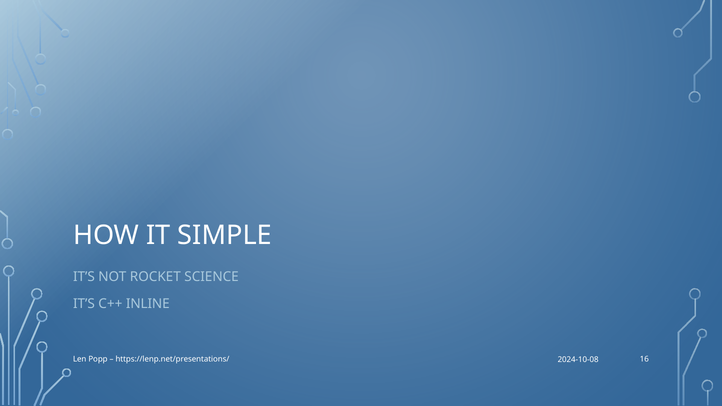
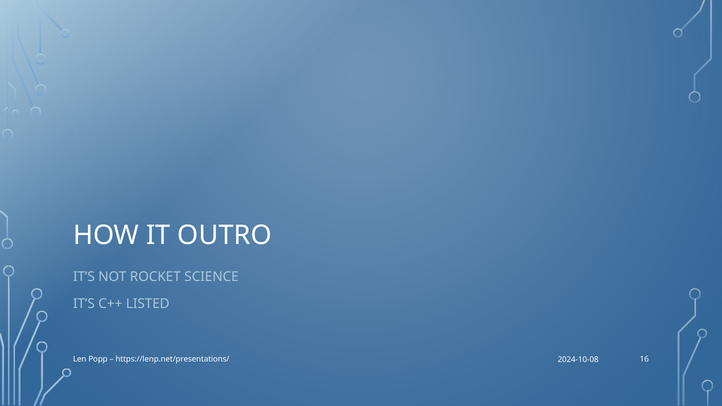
SIMPLE: SIMPLE -> OUTRO (225, 235)
INLINE: INLINE -> LISTED (148, 304)
